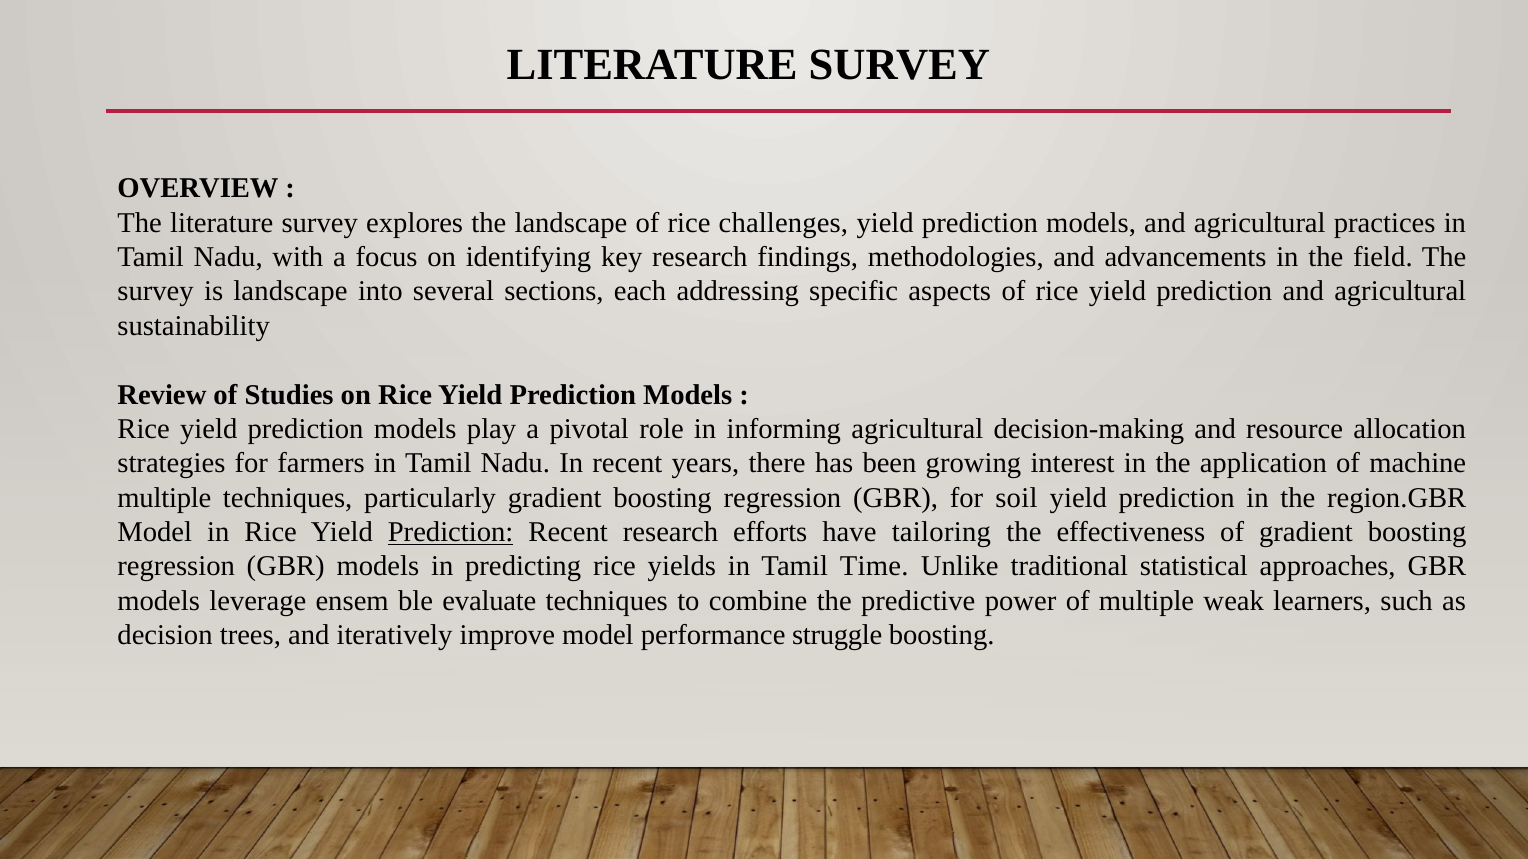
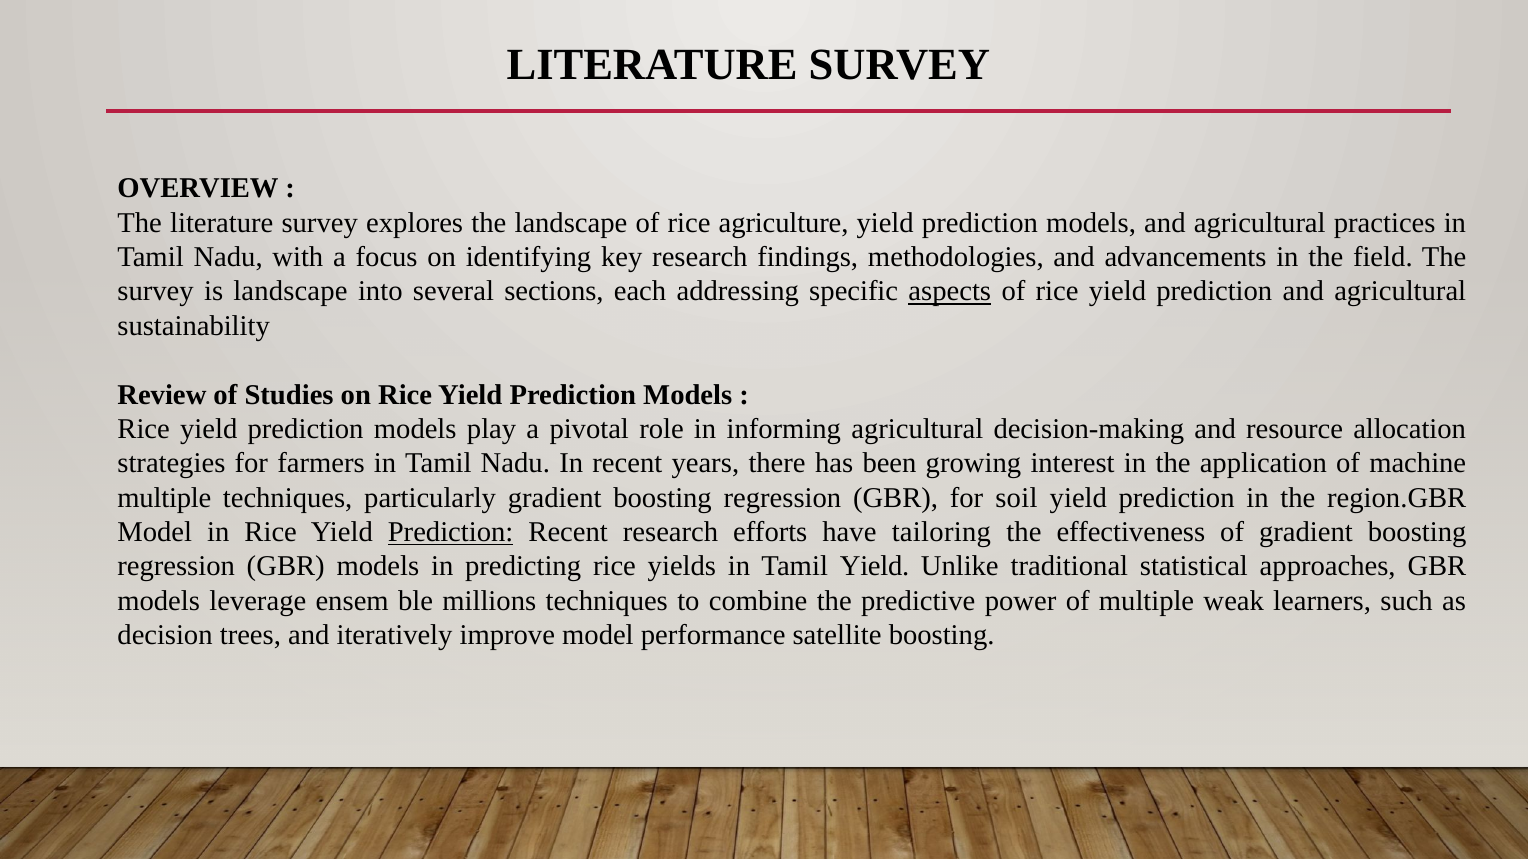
challenges: challenges -> agriculture (784, 223)
aspects underline: none -> present (950, 292)
Tamil Time: Time -> Yield (875, 567)
evaluate: evaluate -> millions (489, 601)
struggle: struggle -> satellite (837, 636)
